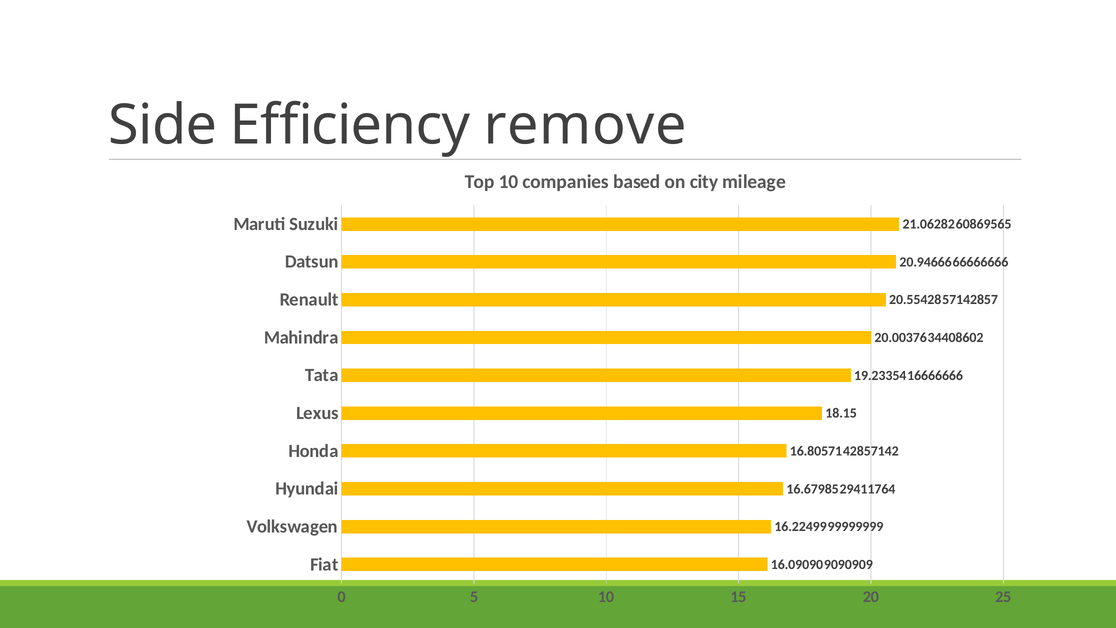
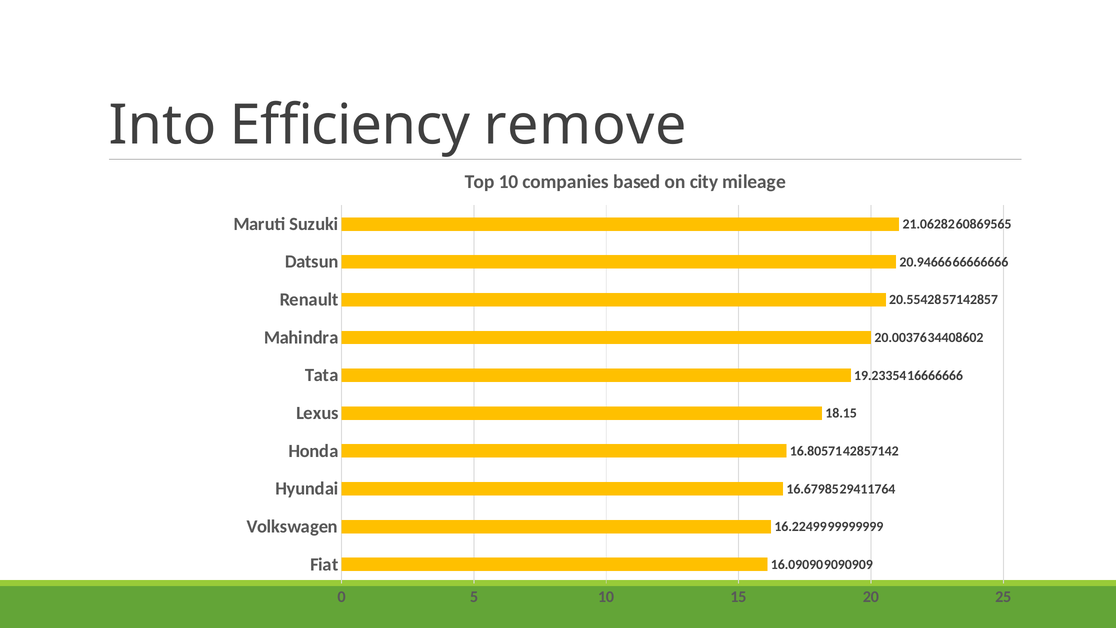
Side: Side -> Into (163, 125)
